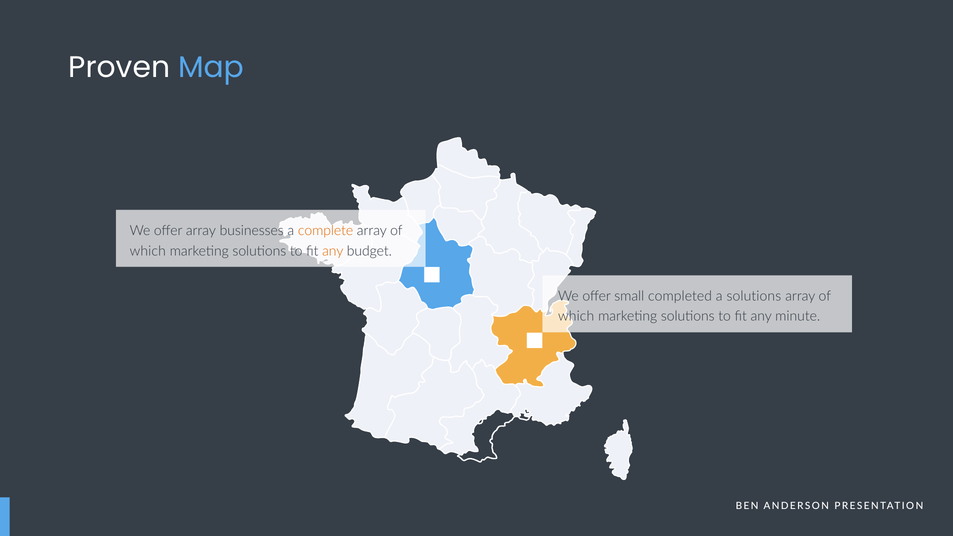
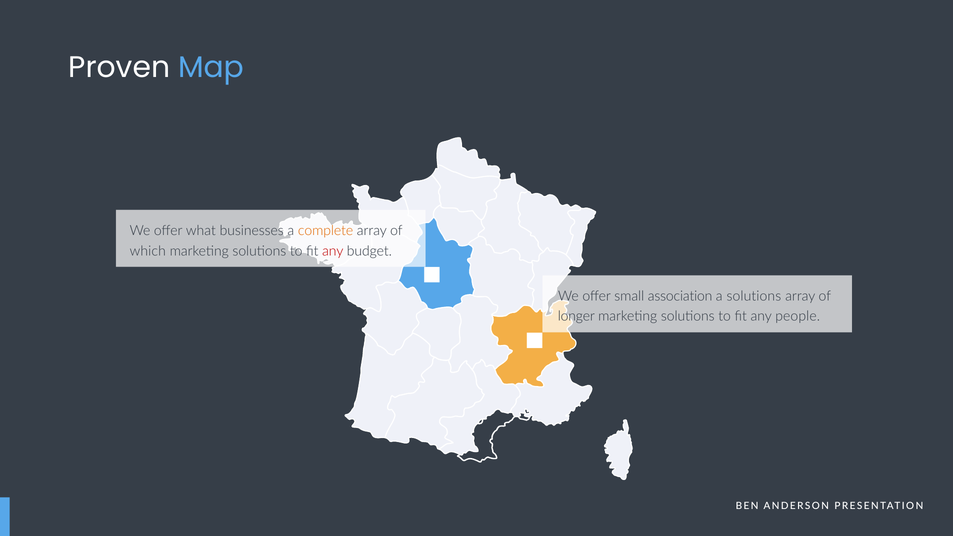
offer array: array -> what (201, 231)
any colour: orange -> red (333, 251)
completed: completed -> association (680, 296)
which: which -> longer (576, 317)
minute: minute -> people (798, 317)
